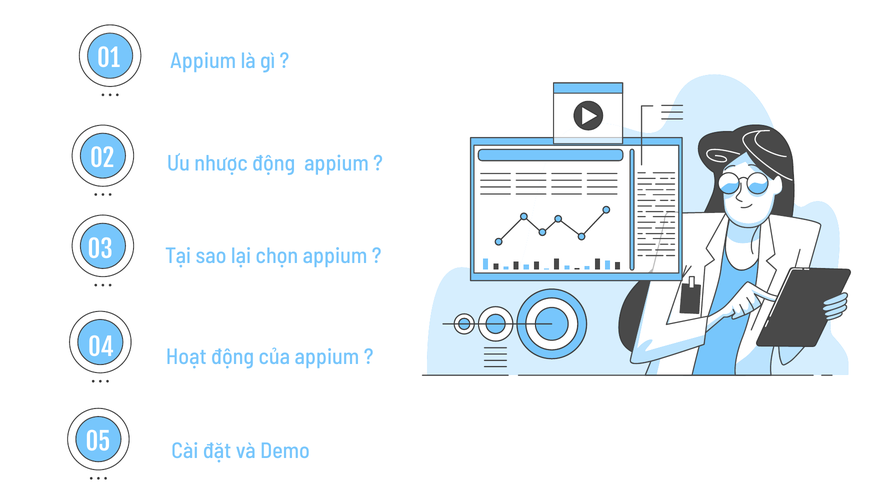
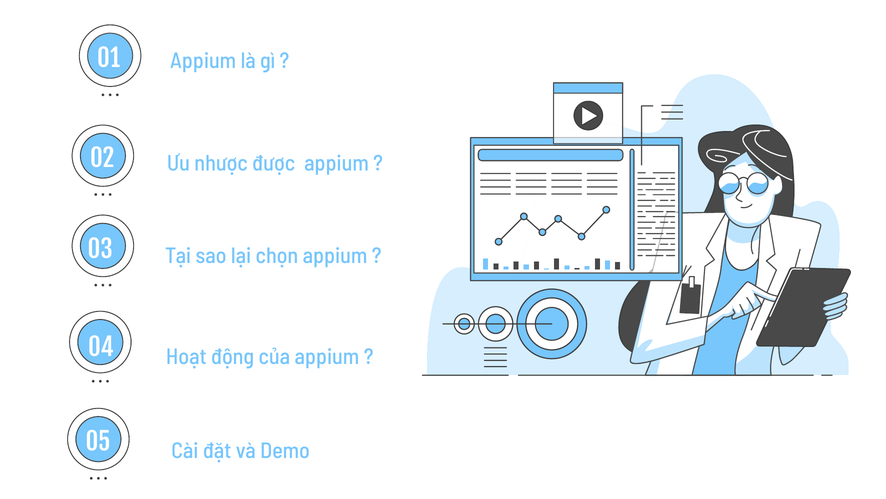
nhược động: động -> được (274, 163)
